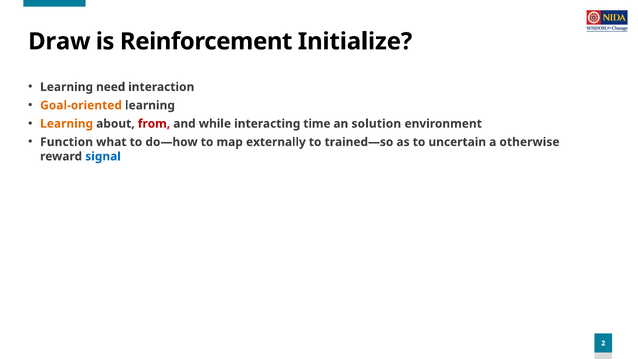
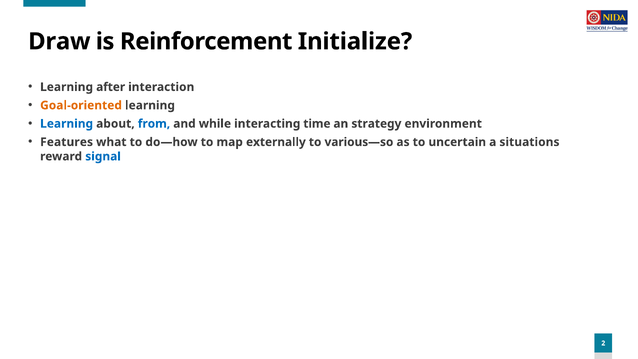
need: need -> after (111, 87)
Learning colour: orange -> blue (67, 124)
from colour: red -> blue (154, 124)
solution: solution -> strategy (376, 124)
Function: Function -> Features (67, 142)
trained—so: trained—so -> various—so (359, 142)
otherwise: otherwise -> situations (529, 142)
